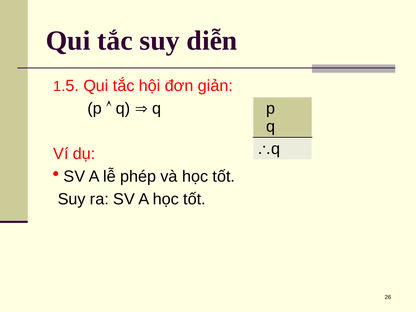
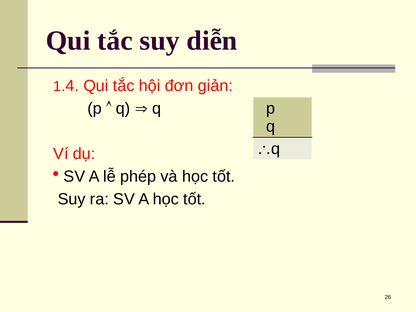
5: 5 -> 4 (72, 86)
